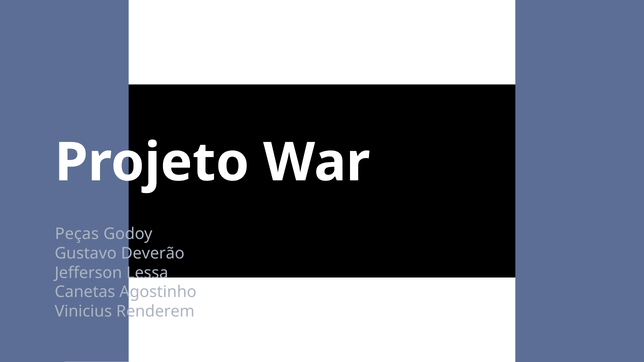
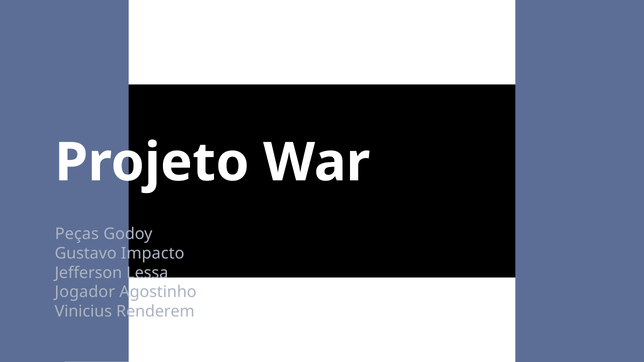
Deverão: Deverão -> Impacto (153, 254)
Canetas: Canetas -> Jogador (85, 292)
